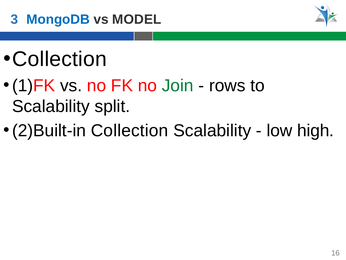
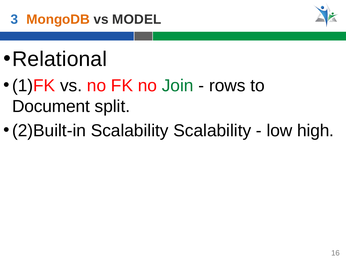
MongoDB colour: blue -> orange (58, 19)
Collection: Collection -> Relational (60, 59)
Scalability: Scalability -> Document (51, 106)
Collection: Collection -> Scalability (130, 130)
